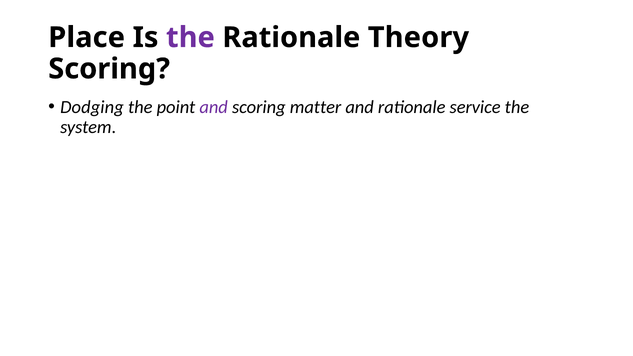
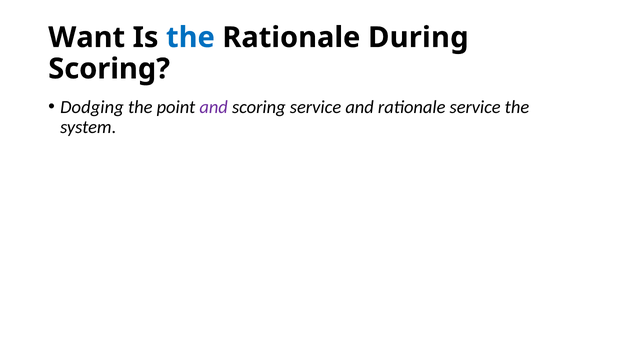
Place: Place -> Want (87, 38)
the colour: purple -> blue (190, 38)
Theory: Theory -> During (418, 38)
scoring matter: matter -> service (316, 107)
